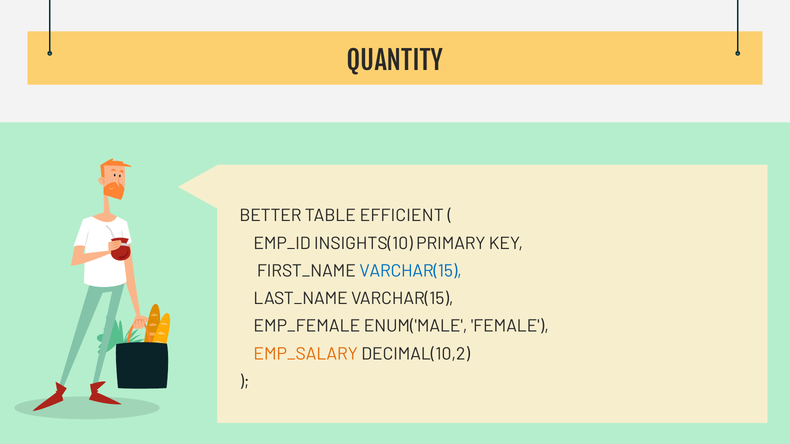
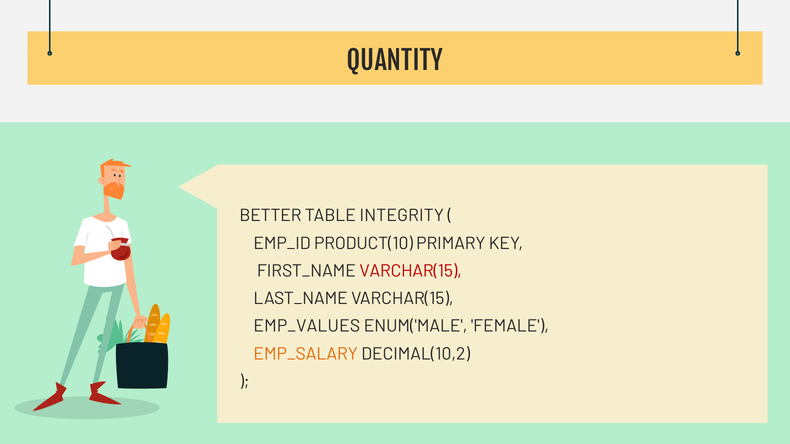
EFFICIENT: EFFICIENT -> INTEGRITY (402, 216)
INSIGHTS(10: INSIGHTS(10 -> PRODUCT(10 (363, 243)
VARCHAR(15 colour: blue -> red (411, 271)
EMP_FEMALE: EMP_FEMALE -> EMP_VALUES (307, 326)
